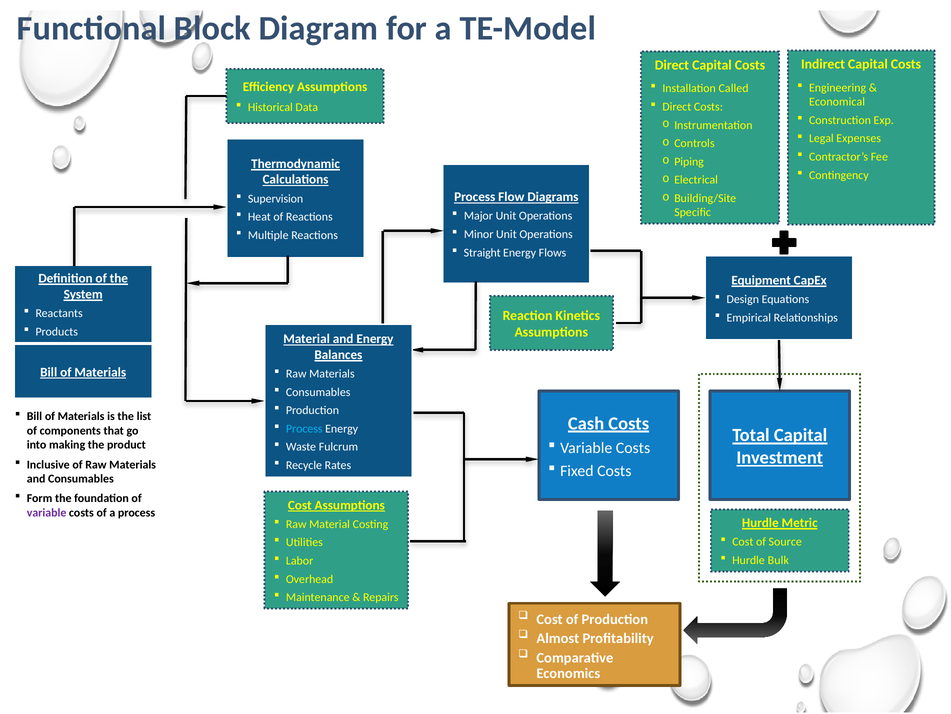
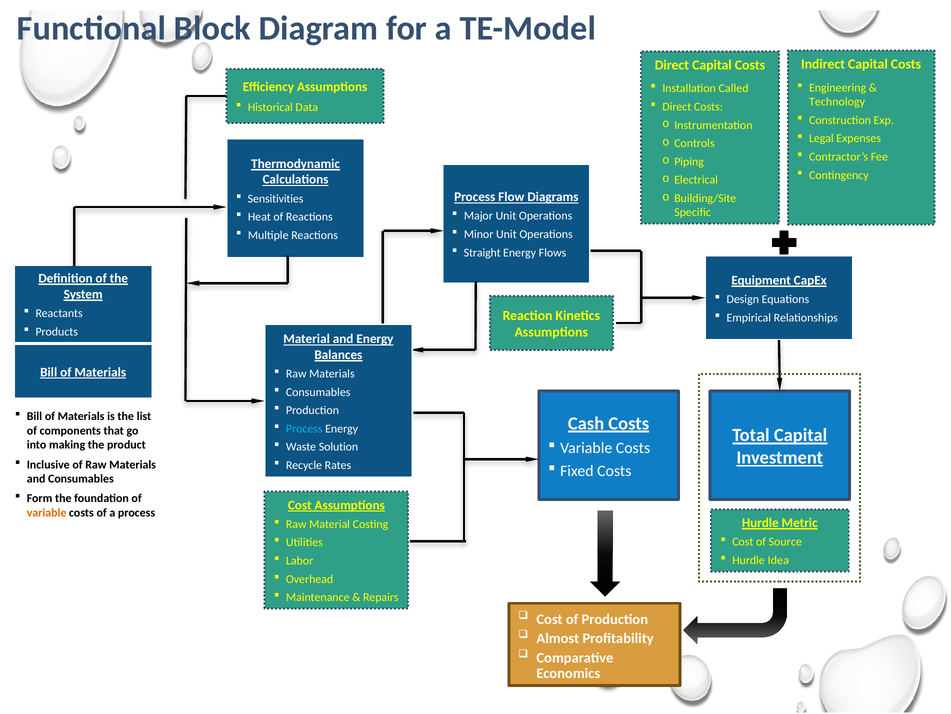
Economical: Economical -> Technology (837, 102)
Supervision: Supervision -> Sensitivities (276, 198)
Fulcrum: Fulcrum -> Solution (338, 447)
variable colour: purple -> orange (47, 512)
Bulk: Bulk -> Idea (778, 560)
